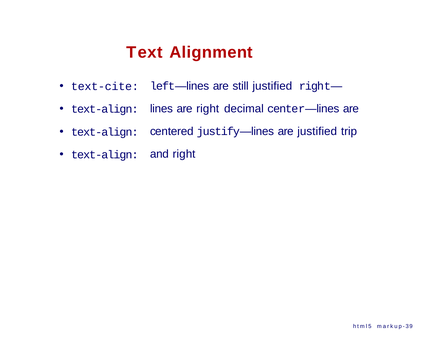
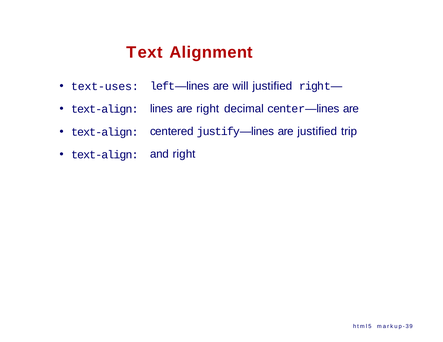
text-cite: text-cite -> text-uses (105, 86)
still: still -> will (240, 86)
